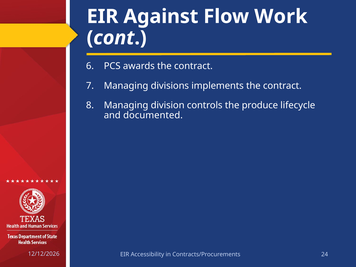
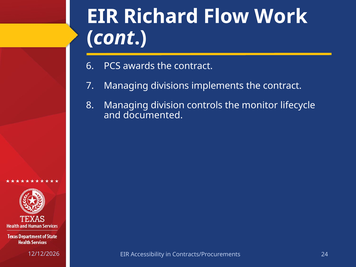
Against: Against -> Richard (161, 16)
produce: produce -> monitor (260, 105)
